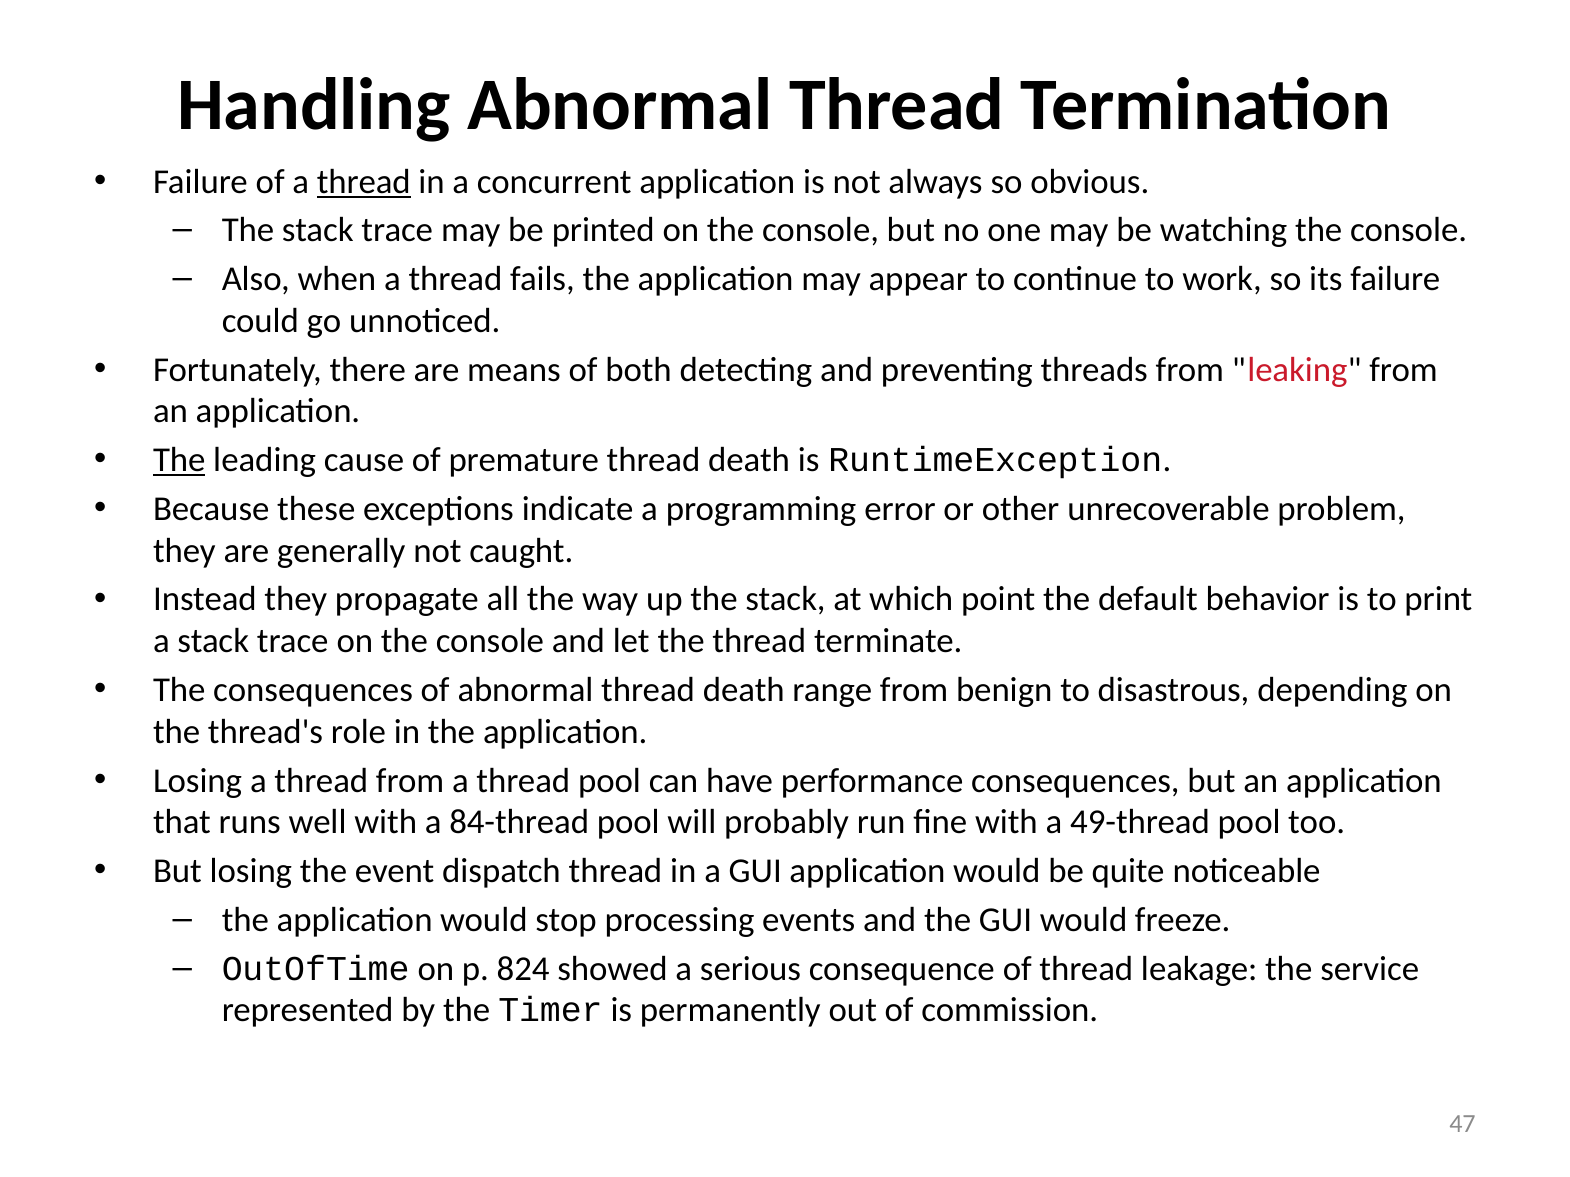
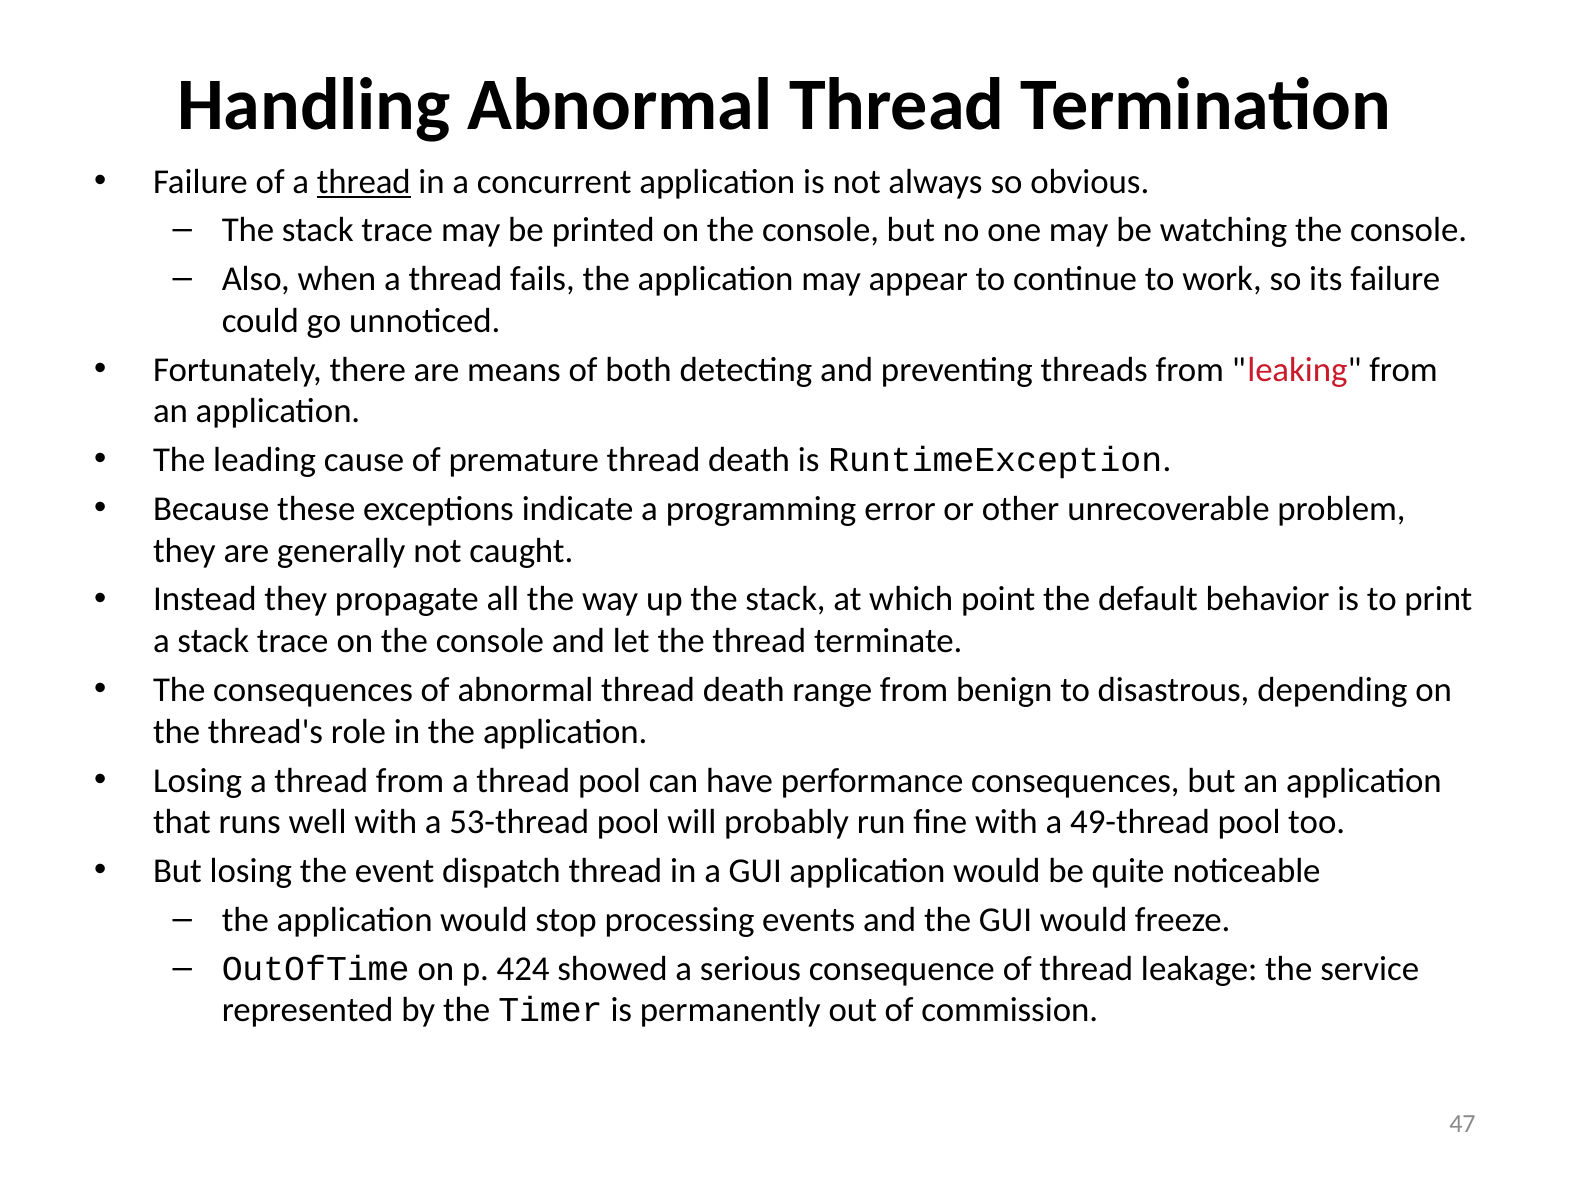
The underline: present -> none (179, 460)
84-thread: 84-thread -> 53-thread (519, 823)
824: 824 -> 424 (523, 969)
